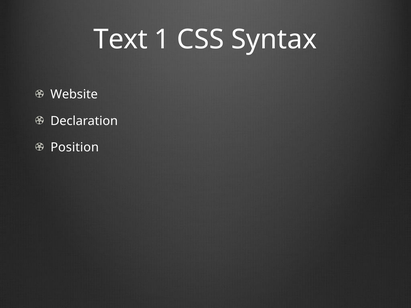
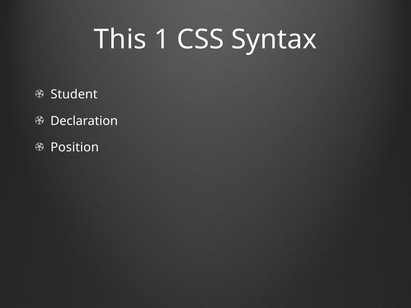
Text: Text -> This (120, 39)
Website: Website -> Student (74, 94)
